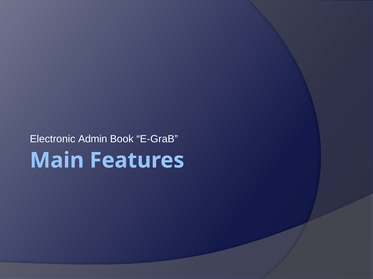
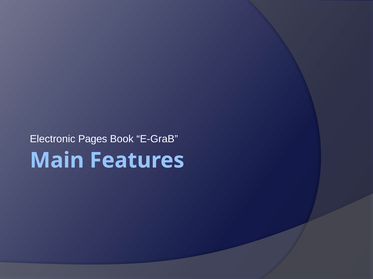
Admin: Admin -> Pages (93, 139)
